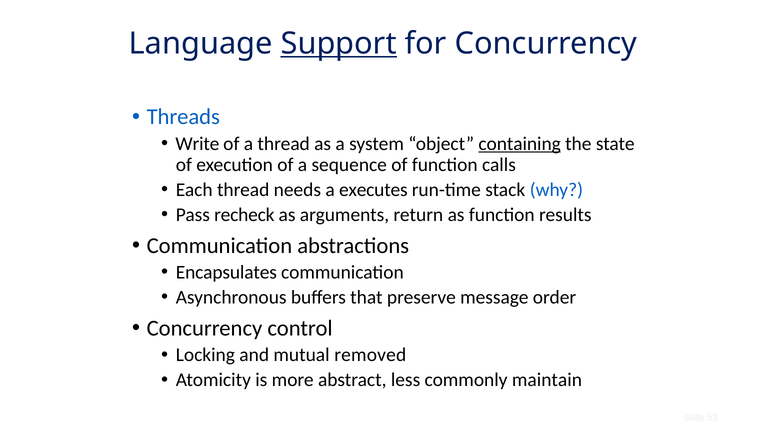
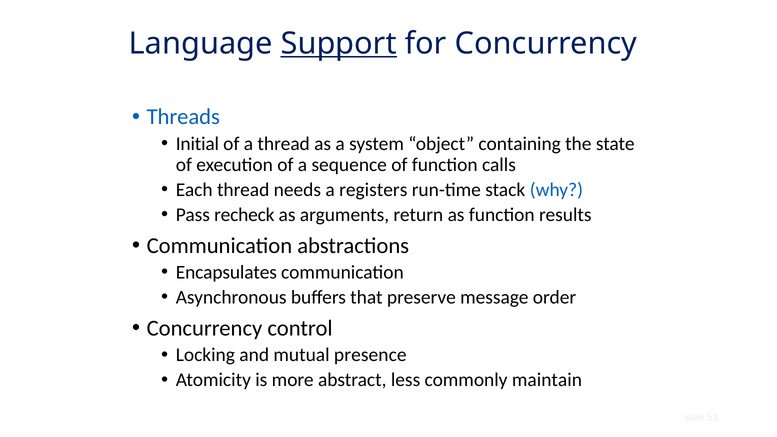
Write: Write -> Initial (197, 144)
containing underline: present -> none (520, 144)
executes: executes -> registers (373, 190)
removed: removed -> presence (370, 355)
